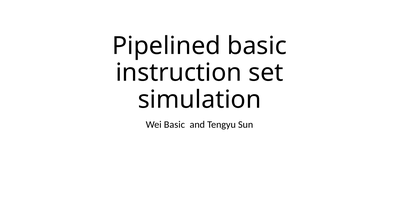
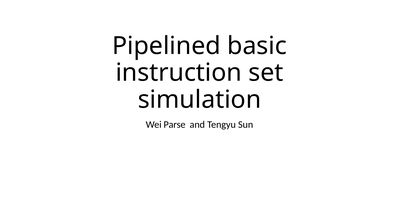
Wei Basic: Basic -> Parse (175, 125)
